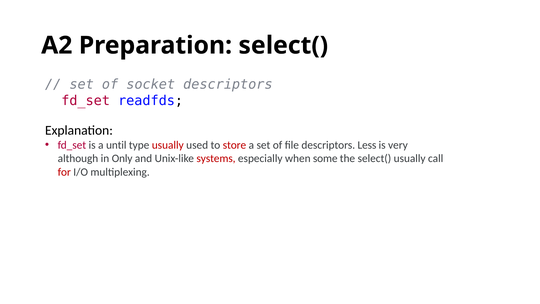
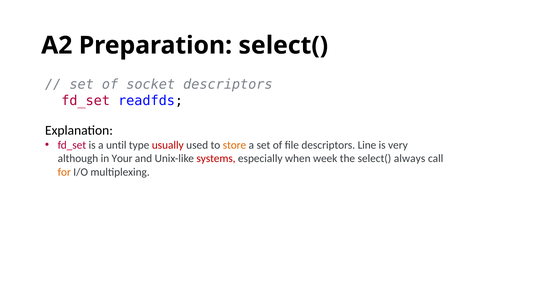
store colour: red -> orange (234, 145)
Less: Less -> Line (367, 145)
Only: Only -> Your (122, 158)
some: some -> week (325, 158)
select( usually: usually -> always (410, 158)
for colour: red -> orange (64, 172)
